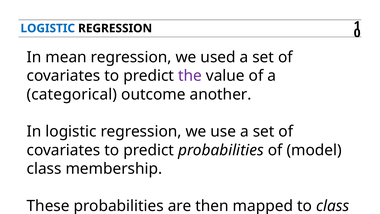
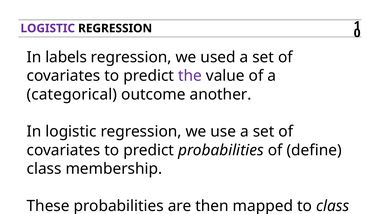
LOGISTIC colour: blue -> purple (48, 28)
In mean: mean -> labels (66, 57)
model: model -> define (314, 150)
